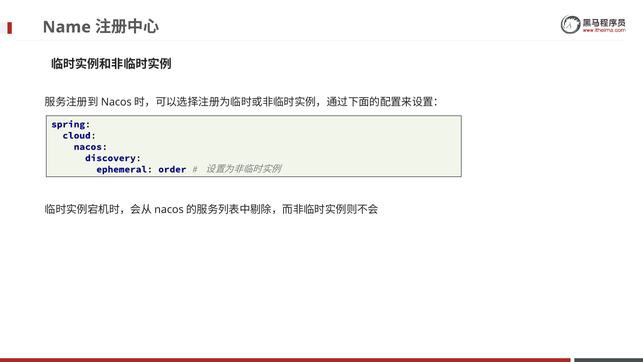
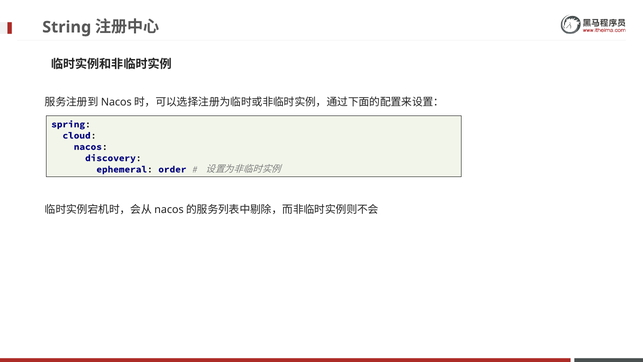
Name: Name -> String (67, 27)
